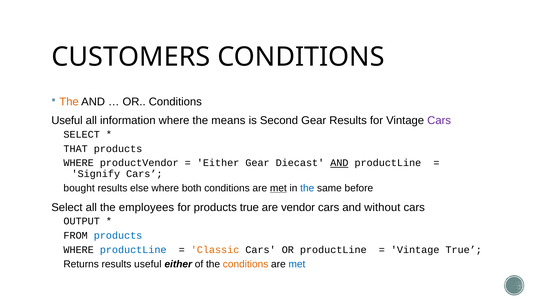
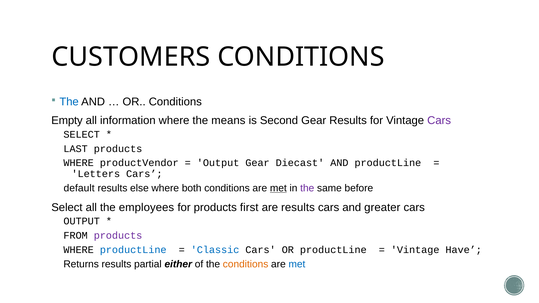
The colour: orange -> blue (69, 102)
Useful: Useful -> Empty (67, 121)
THAT: THAT -> LAST (76, 149)
Either: Either -> Output (218, 163)
AND underline: present -> none (339, 163)
Signify: Signify -> Letters (96, 174)
bought: bought -> default (79, 188)
the colour: blue -> purple (307, 188)
products true: true -> first (249, 208)
are vendor: vendor -> results (298, 208)
without: without -> greater (382, 208)
products colour: blue -> purple (118, 236)
Classic colour: orange -> blue (215, 250)
Vintage True: True -> Have (464, 250)
results useful: useful -> partial (148, 264)
